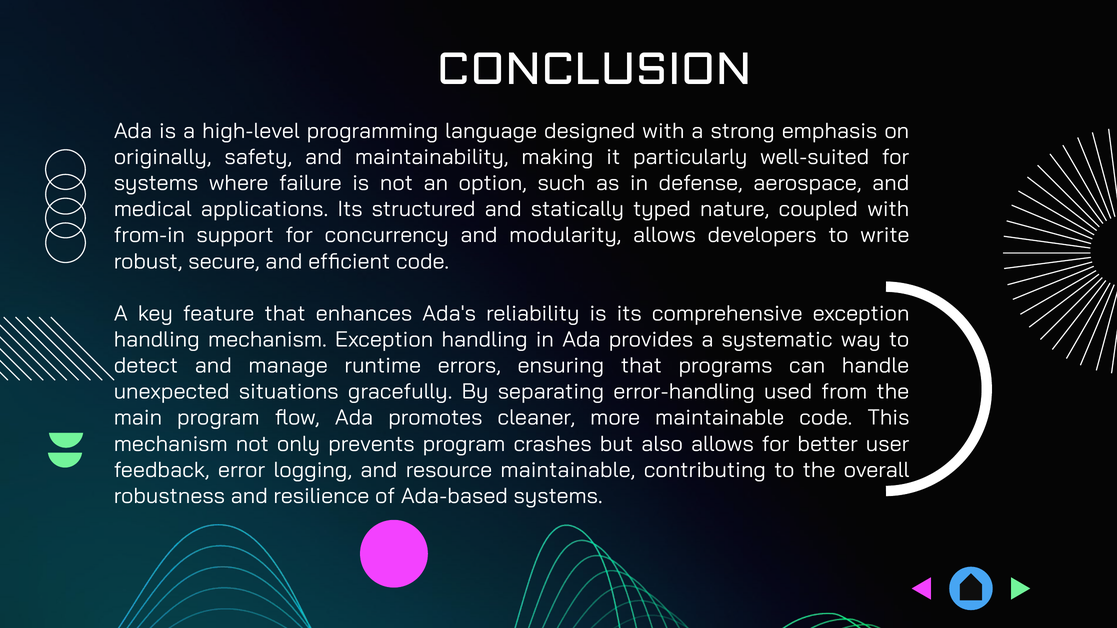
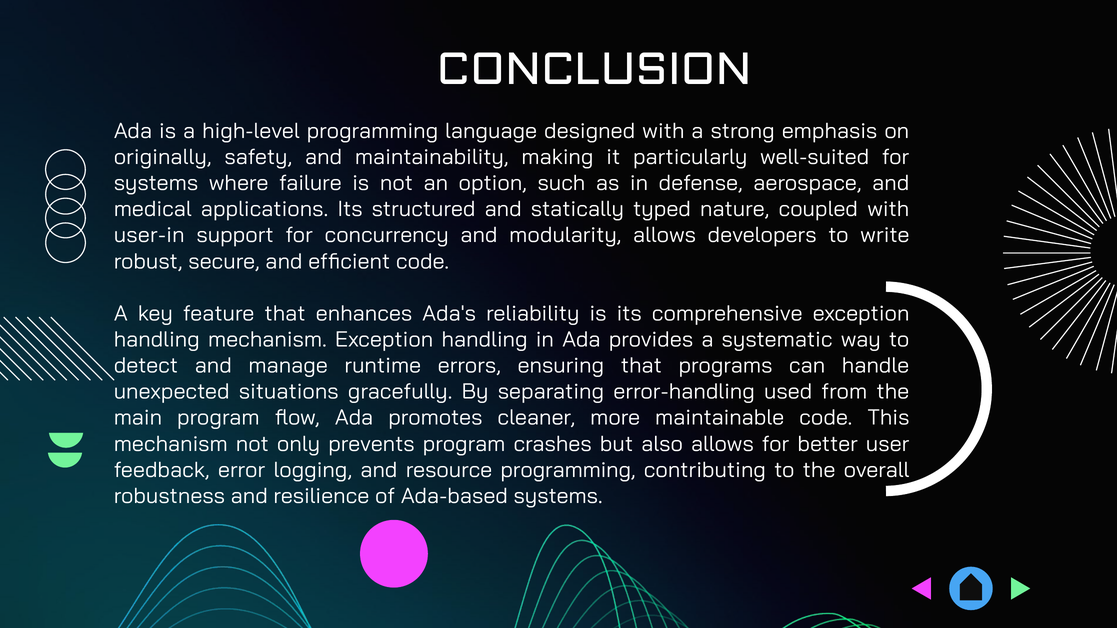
from-in: from-in -> user-in (149, 235)
resource maintainable: maintainable -> programming (568, 470)
